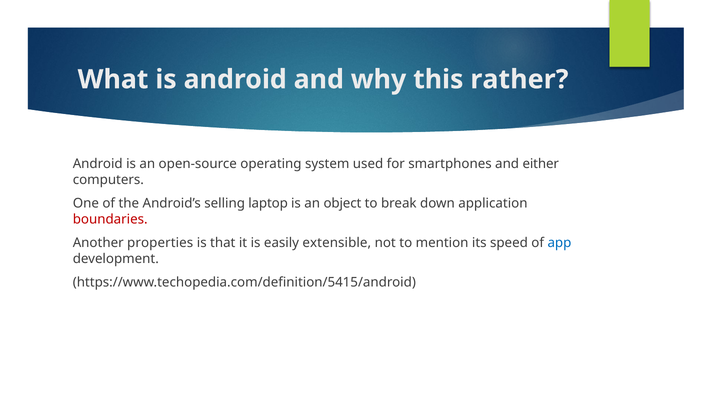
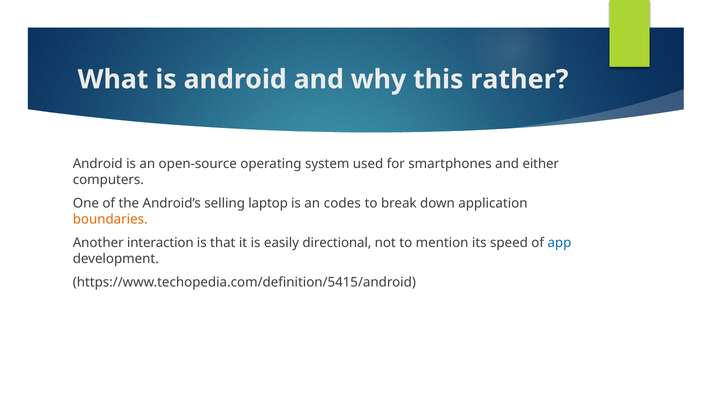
object: object -> codes (342, 203)
boundaries colour: red -> orange (110, 219)
properties: properties -> interaction (160, 243)
extensible: extensible -> directional (337, 243)
